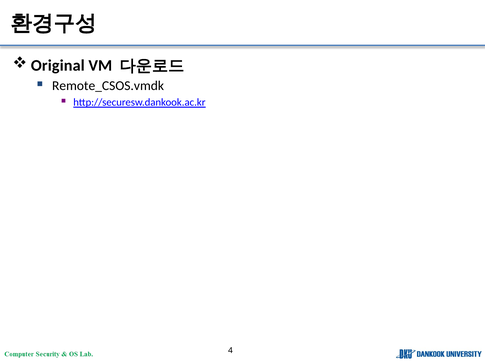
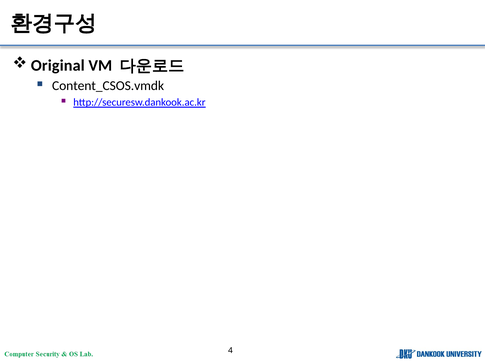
Remote_CSOS.vmdk: Remote_CSOS.vmdk -> Content_CSOS.vmdk (108, 86)
